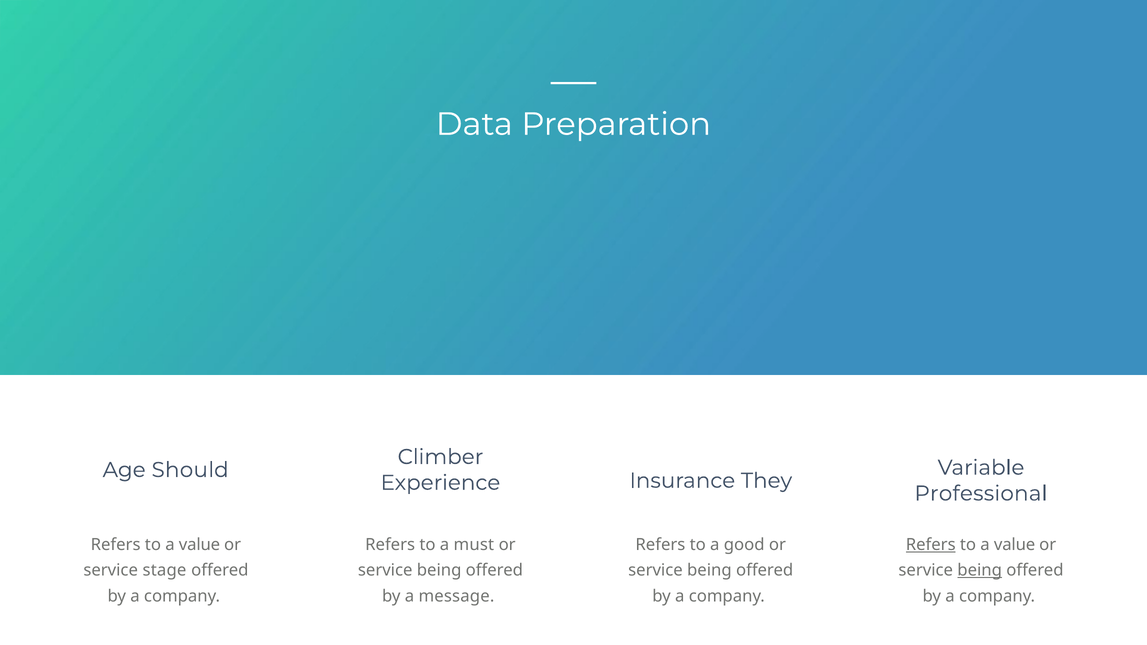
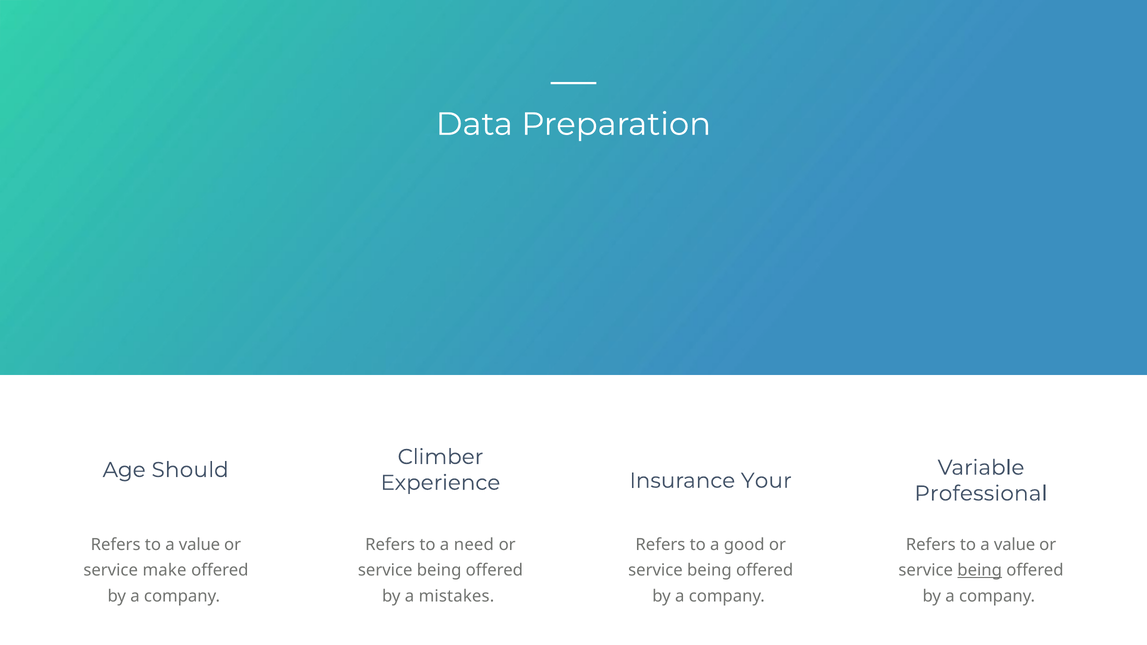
They: They -> Your (766, 481)
must: must -> need (474, 545)
Refers underline: present -> none (931, 545)
stage: stage -> make (165, 571)
message: message -> mistakes (456, 596)
